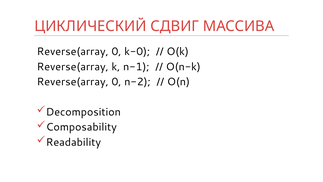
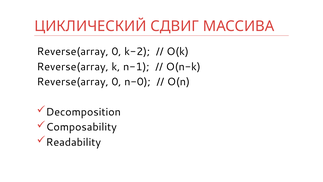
k-0: k-0 -> k-2 (137, 52)
n-2: n-2 -> n-0 (137, 82)
